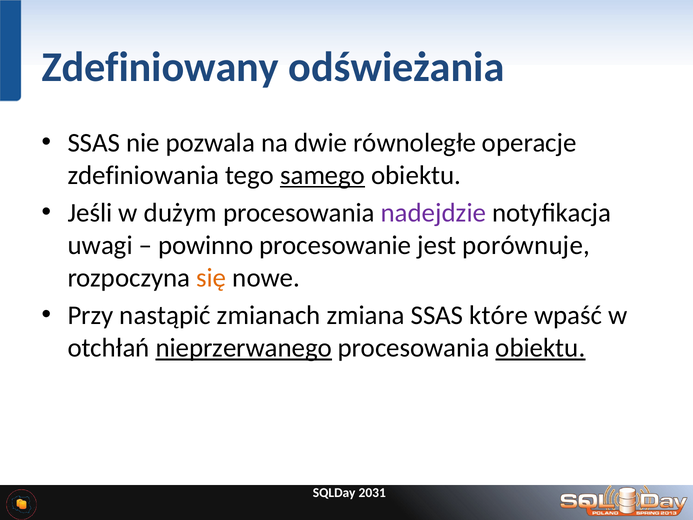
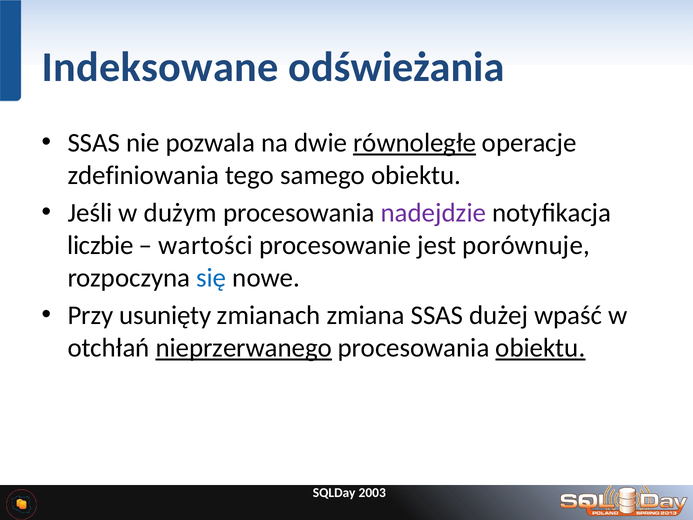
Zdefiniowany: Zdefiniowany -> Indeksowane (160, 67)
równoległe underline: none -> present (415, 143)
samego underline: present -> none (323, 175)
uwagi: uwagi -> liczbie (100, 245)
powinno: powinno -> wartości (206, 245)
się colour: orange -> blue (211, 278)
nastąpić: nastąpić -> usunięty (165, 315)
które: które -> dużej (499, 315)
2031: 2031 -> 2003 (372, 492)
